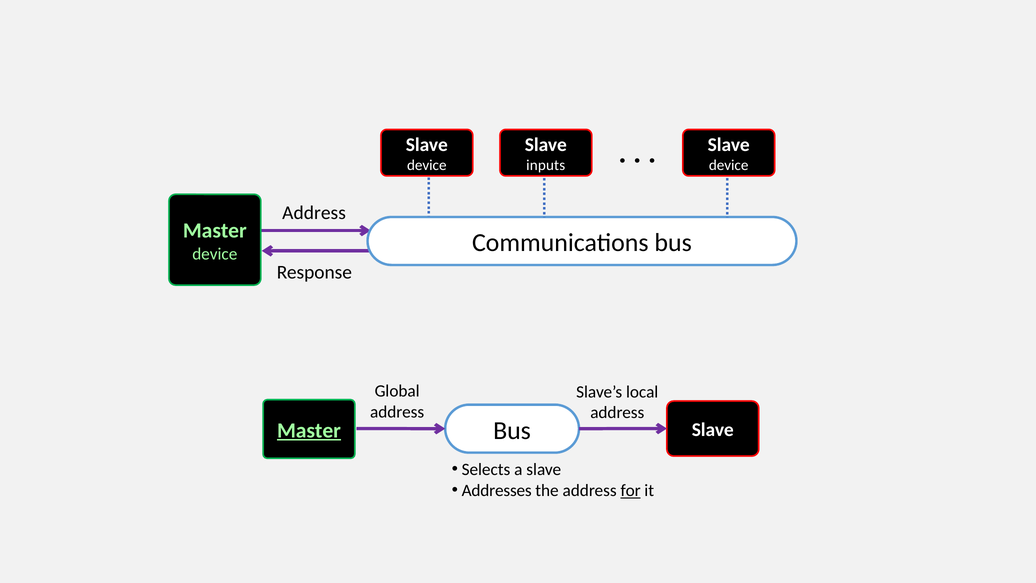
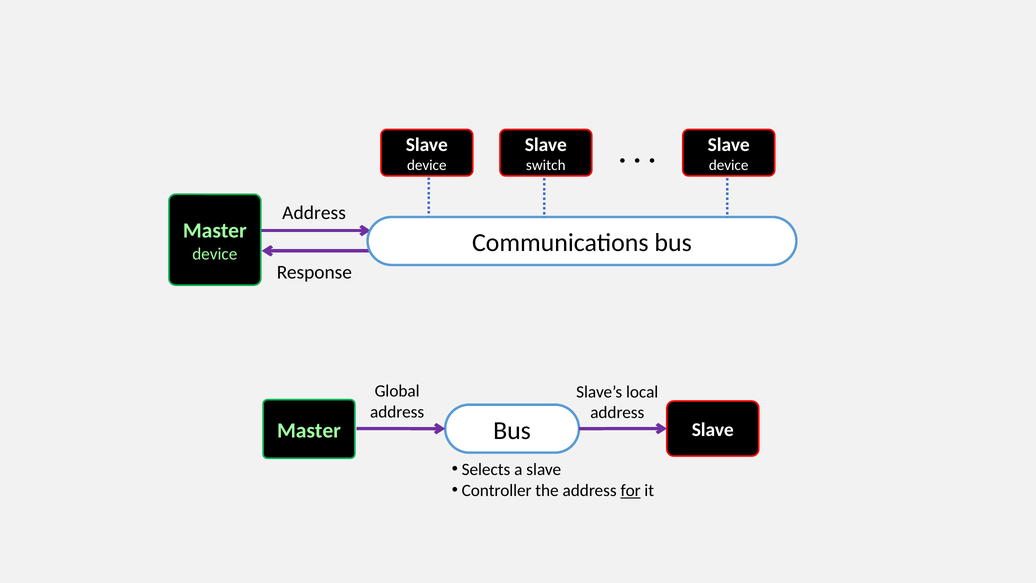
inputs: inputs -> switch (546, 165)
Master underline: present -> none (309, 430)
Addresses: Addresses -> Controller (497, 490)
